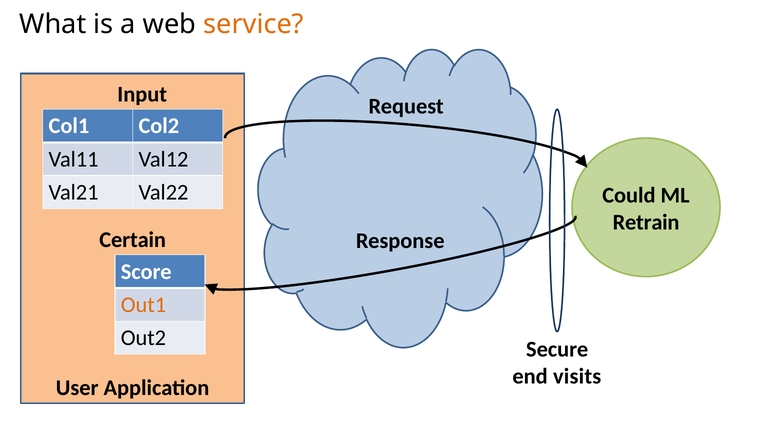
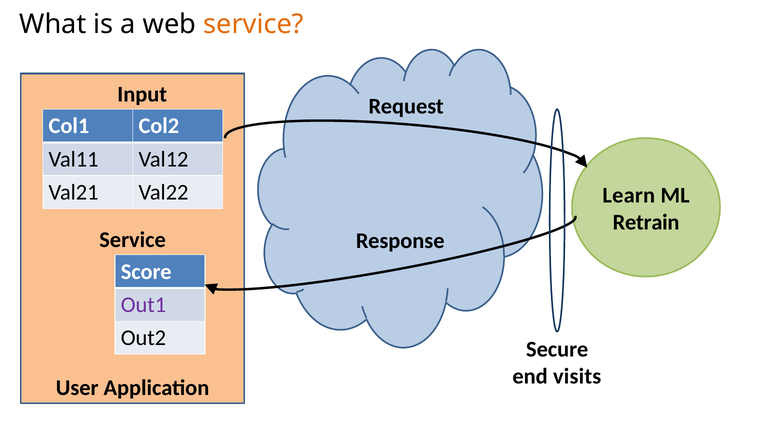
Could: Could -> Learn (629, 195)
Certain: Certain -> Service (133, 240)
Out1 colour: orange -> purple (143, 305)
